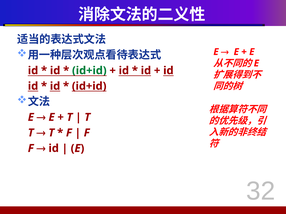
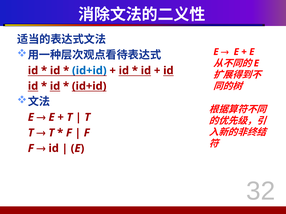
id+id colour: green -> blue (89, 71)
